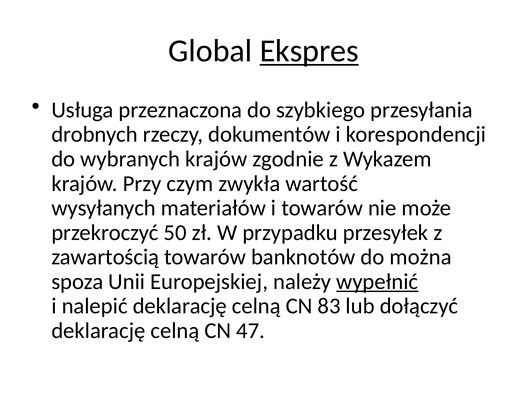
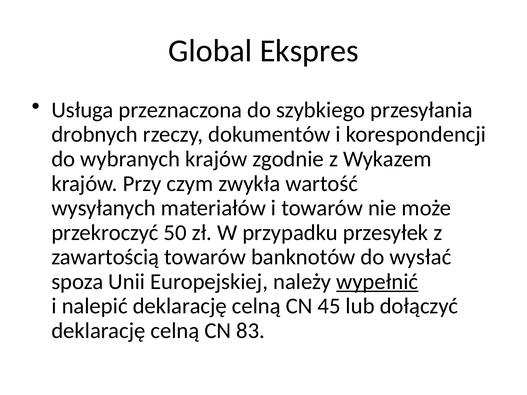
Ekspres underline: present -> none (309, 51)
można: można -> wysłać (421, 257)
83: 83 -> 45 (329, 306)
47: 47 -> 83 (251, 331)
